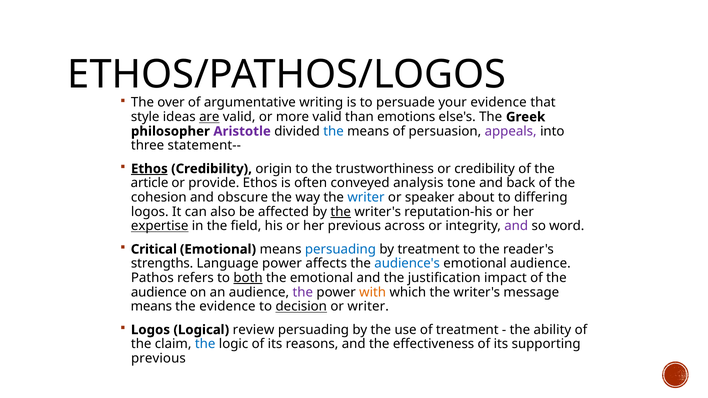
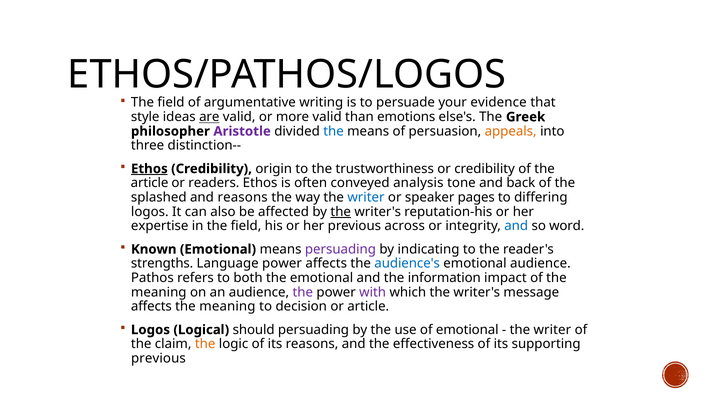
over: over -> field (171, 103)
appeals colour: purple -> orange (511, 131)
statement--: statement-- -> distinction-- (204, 146)
provide: provide -> readers (214, 183)
cohesion: cohesion -> splashed (159, 198)
and obscure: obscure -> reasons (243, 198)
about: about -> pages (476, 198)
expertise underline: present -> none (160, 226)
and colour: purple -> blue (516, 226)
Critical: Critical -> Known (154, 249)
persuading colour: blue -> purple (340, 249)
by treatment: treatment -> indicating (428, 249)
both underline: present -> none (248, 278)
justification: justification -> information (444, 278)
audience: audience -> meaning (159, 292)
with colour: orange -> purple (373, 292)
means: means -> affects (151, 307)
evidence: evidence -> meaning (227, 307)
decision underline: present -> none (301, 307)
or writer: writer -> article (368, 307)
review: review -> should (254, 330)
of treatment: treatment -> emotional (467, 330)
ability: ability -> writer (552, 330)
the colour: blue -> orange (205, 344)
